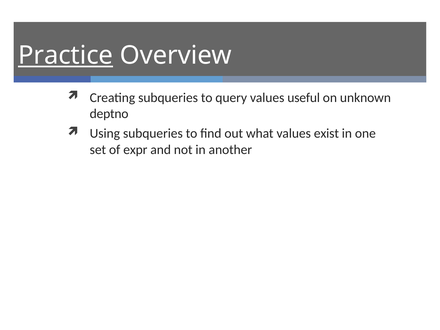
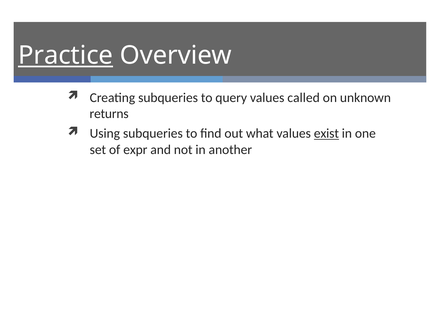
useful: useful -> called (304, 98)
deptno: deptno -> returns (109, 114)
exist underline: none -> present (326, 134)
